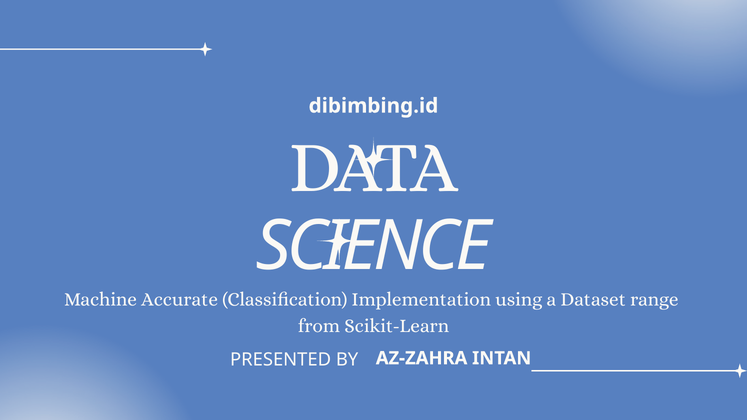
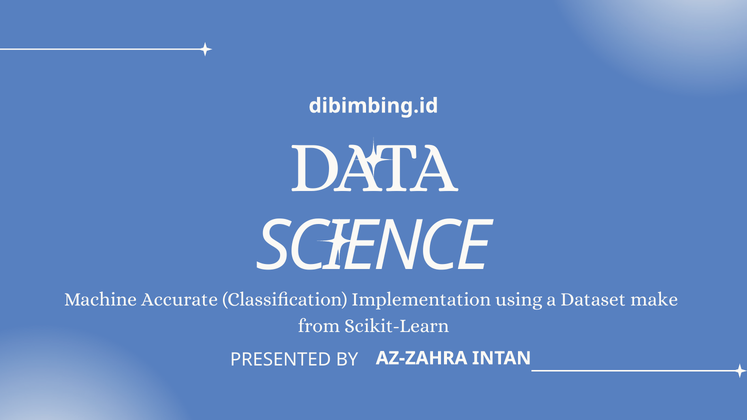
range: range -> make (654, 299)
